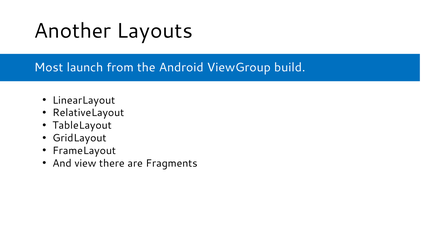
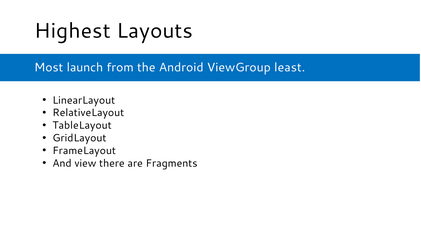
Another: Another -> Highest (72, 31)
build: build -> least (290, 67)
